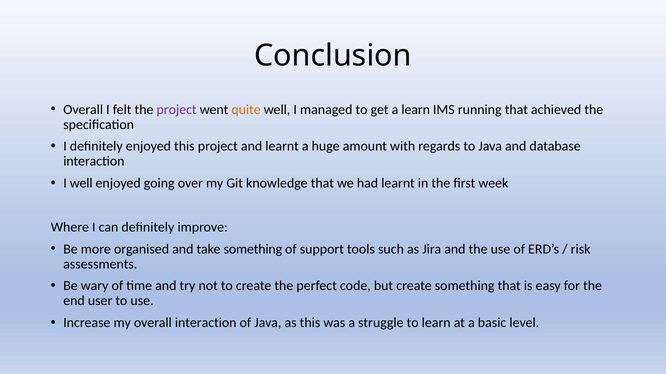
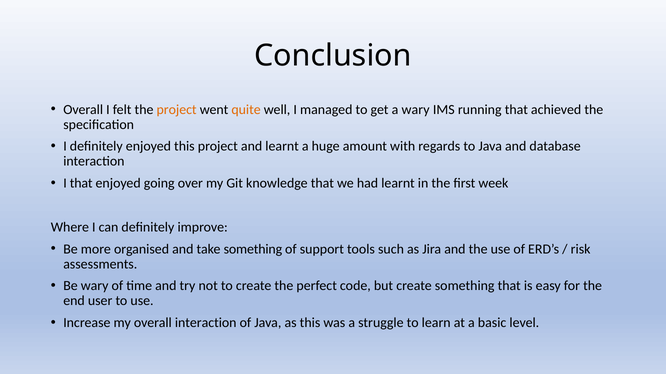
project colour: purple -> orange (177, 110)
a learn: learn -> wary (416, 110)
I well: well -> that (81, 184)
